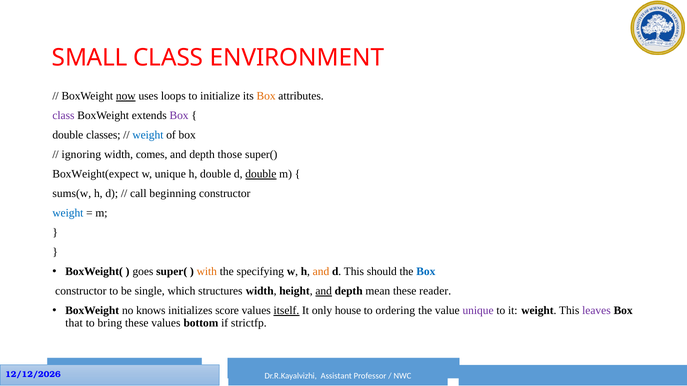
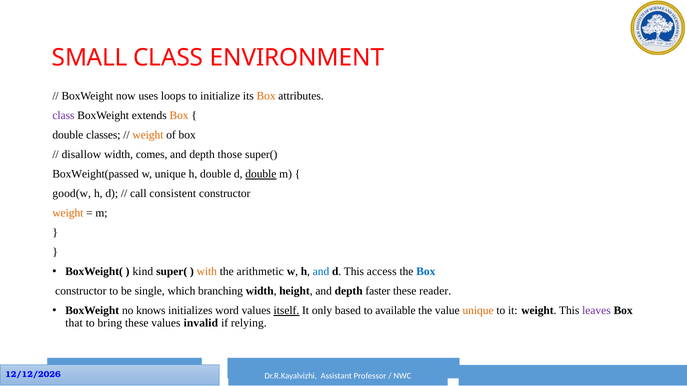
now underline: present -> none (126, 96)
Box colour: purple -> orange (179, 116)
weight colour: blue -> orange (148, 135)
ignoring: ignoring -> disallow (81, 155)
BoxWeight(expect: BoxWeight(expect -> BoxWeight(passed (96, 174)
sums(w: sums(w -> good(w (72, 194)
beginning: beginning -> consistent (173, 194)
weight colour: blue -> orange (68, 213)
goes: goes -> kind (143, 272)
specifying: specifying -> arithmetic (260, 272)
and colour: orange -> blue (321, 272)
should: should -> access (382, 272)
structures: structures -> branching (220, 291)
and underline: present -> none (324, 291)
mean: mean -> faster (378, 291)
score: score -> word (227, 311)
house: house -> based (348, 311)
ordering: ordering -> available (395, 311)
unique colour: purple -> orange (478, 311)
bottom: bottom -> invalid (201, 323)
strictfp: strictfp -> relying (249, 323)
